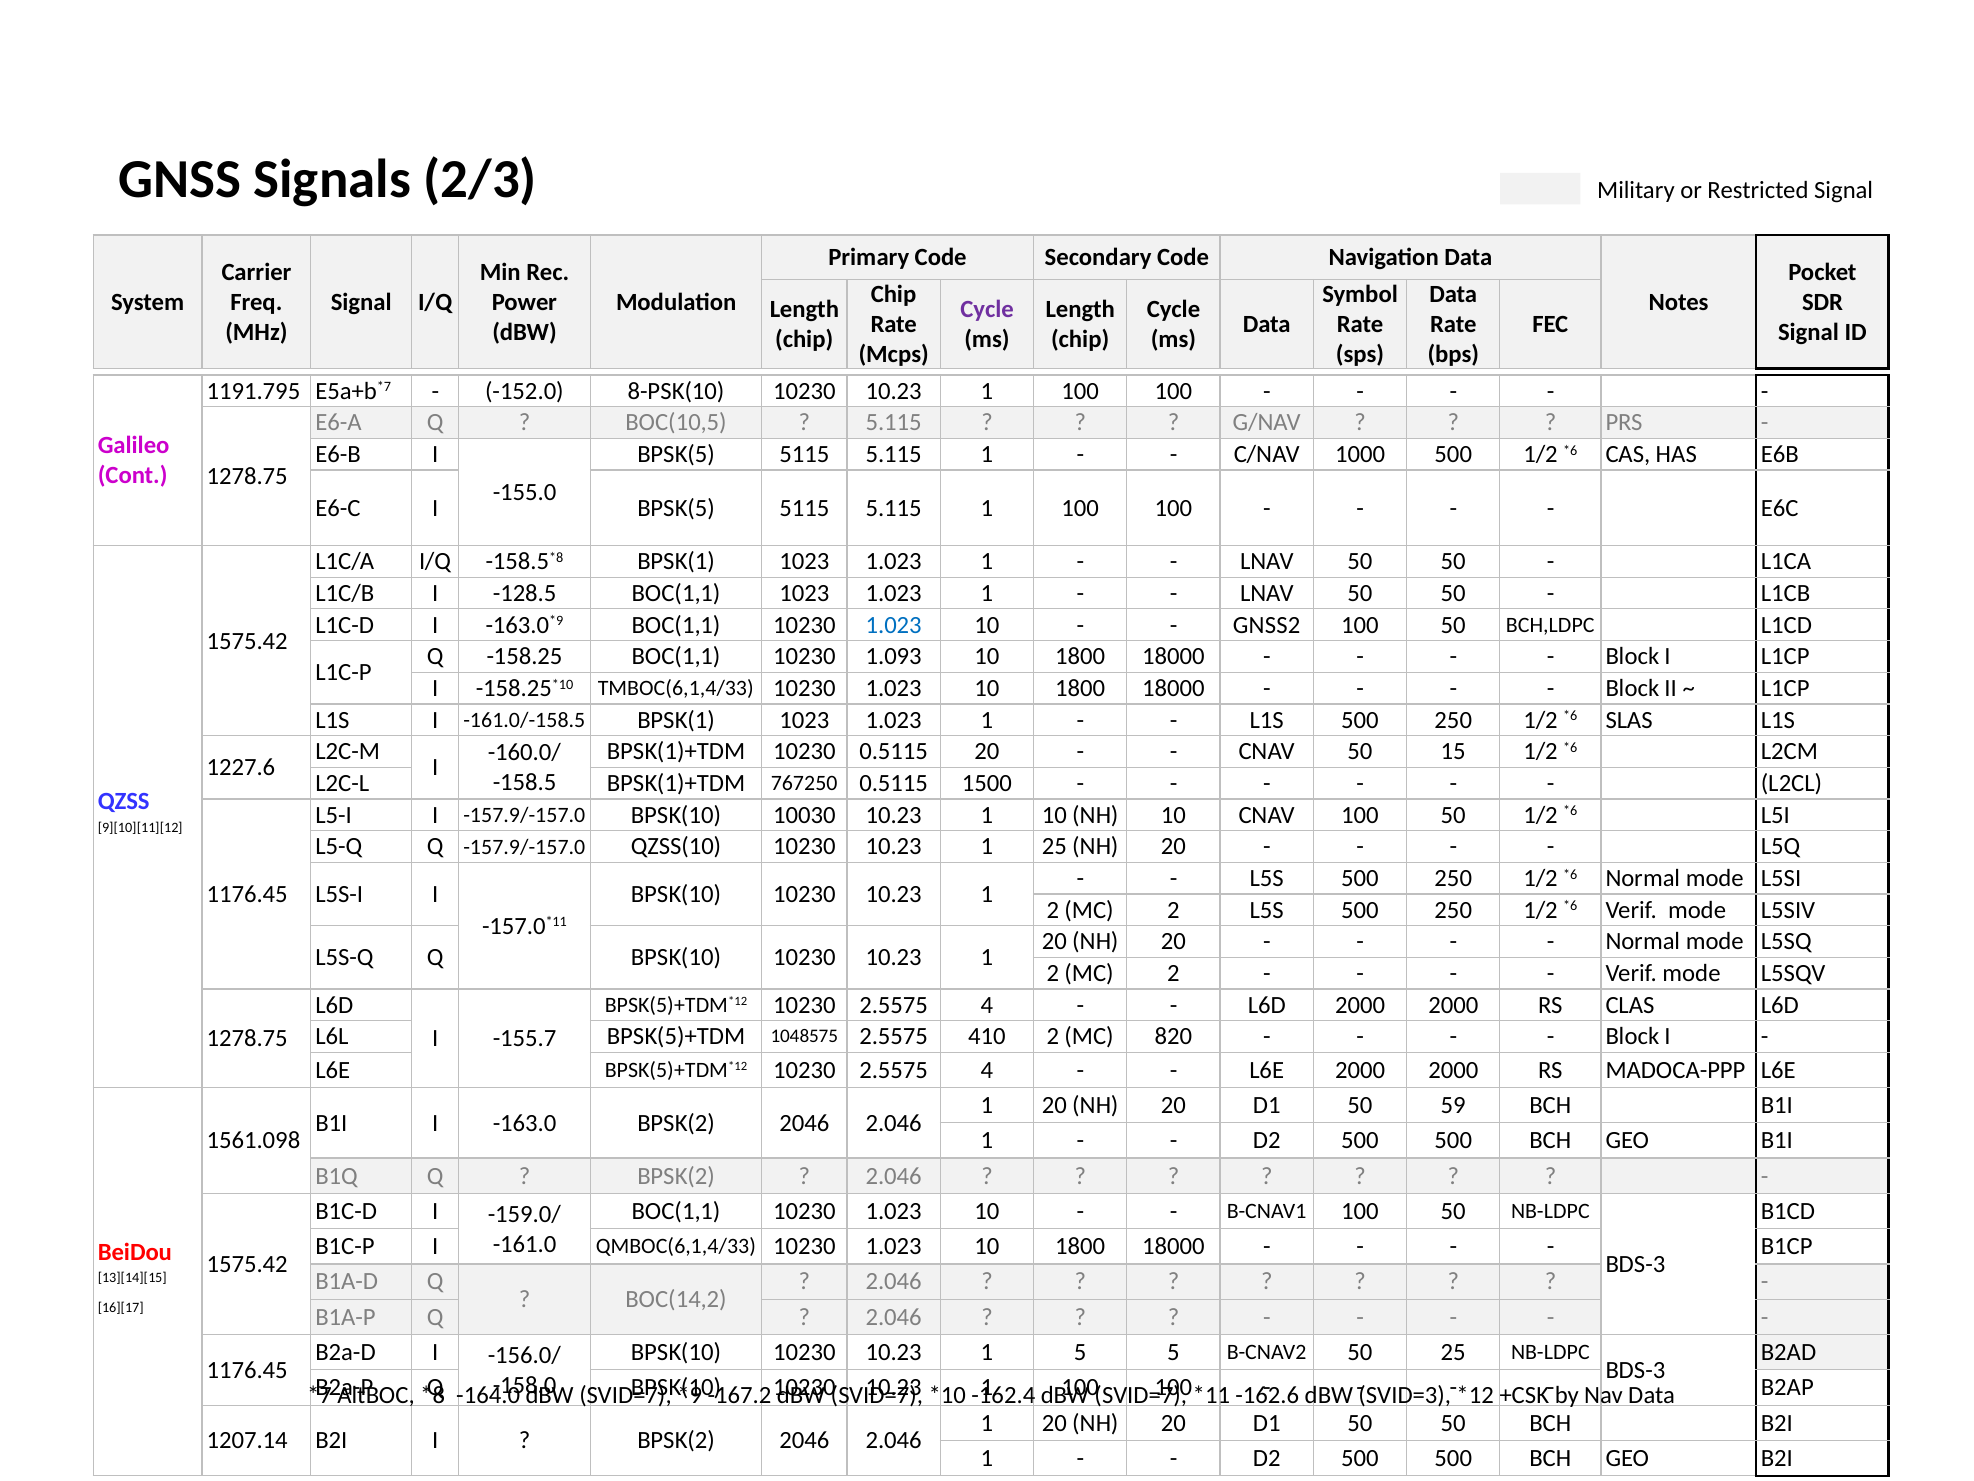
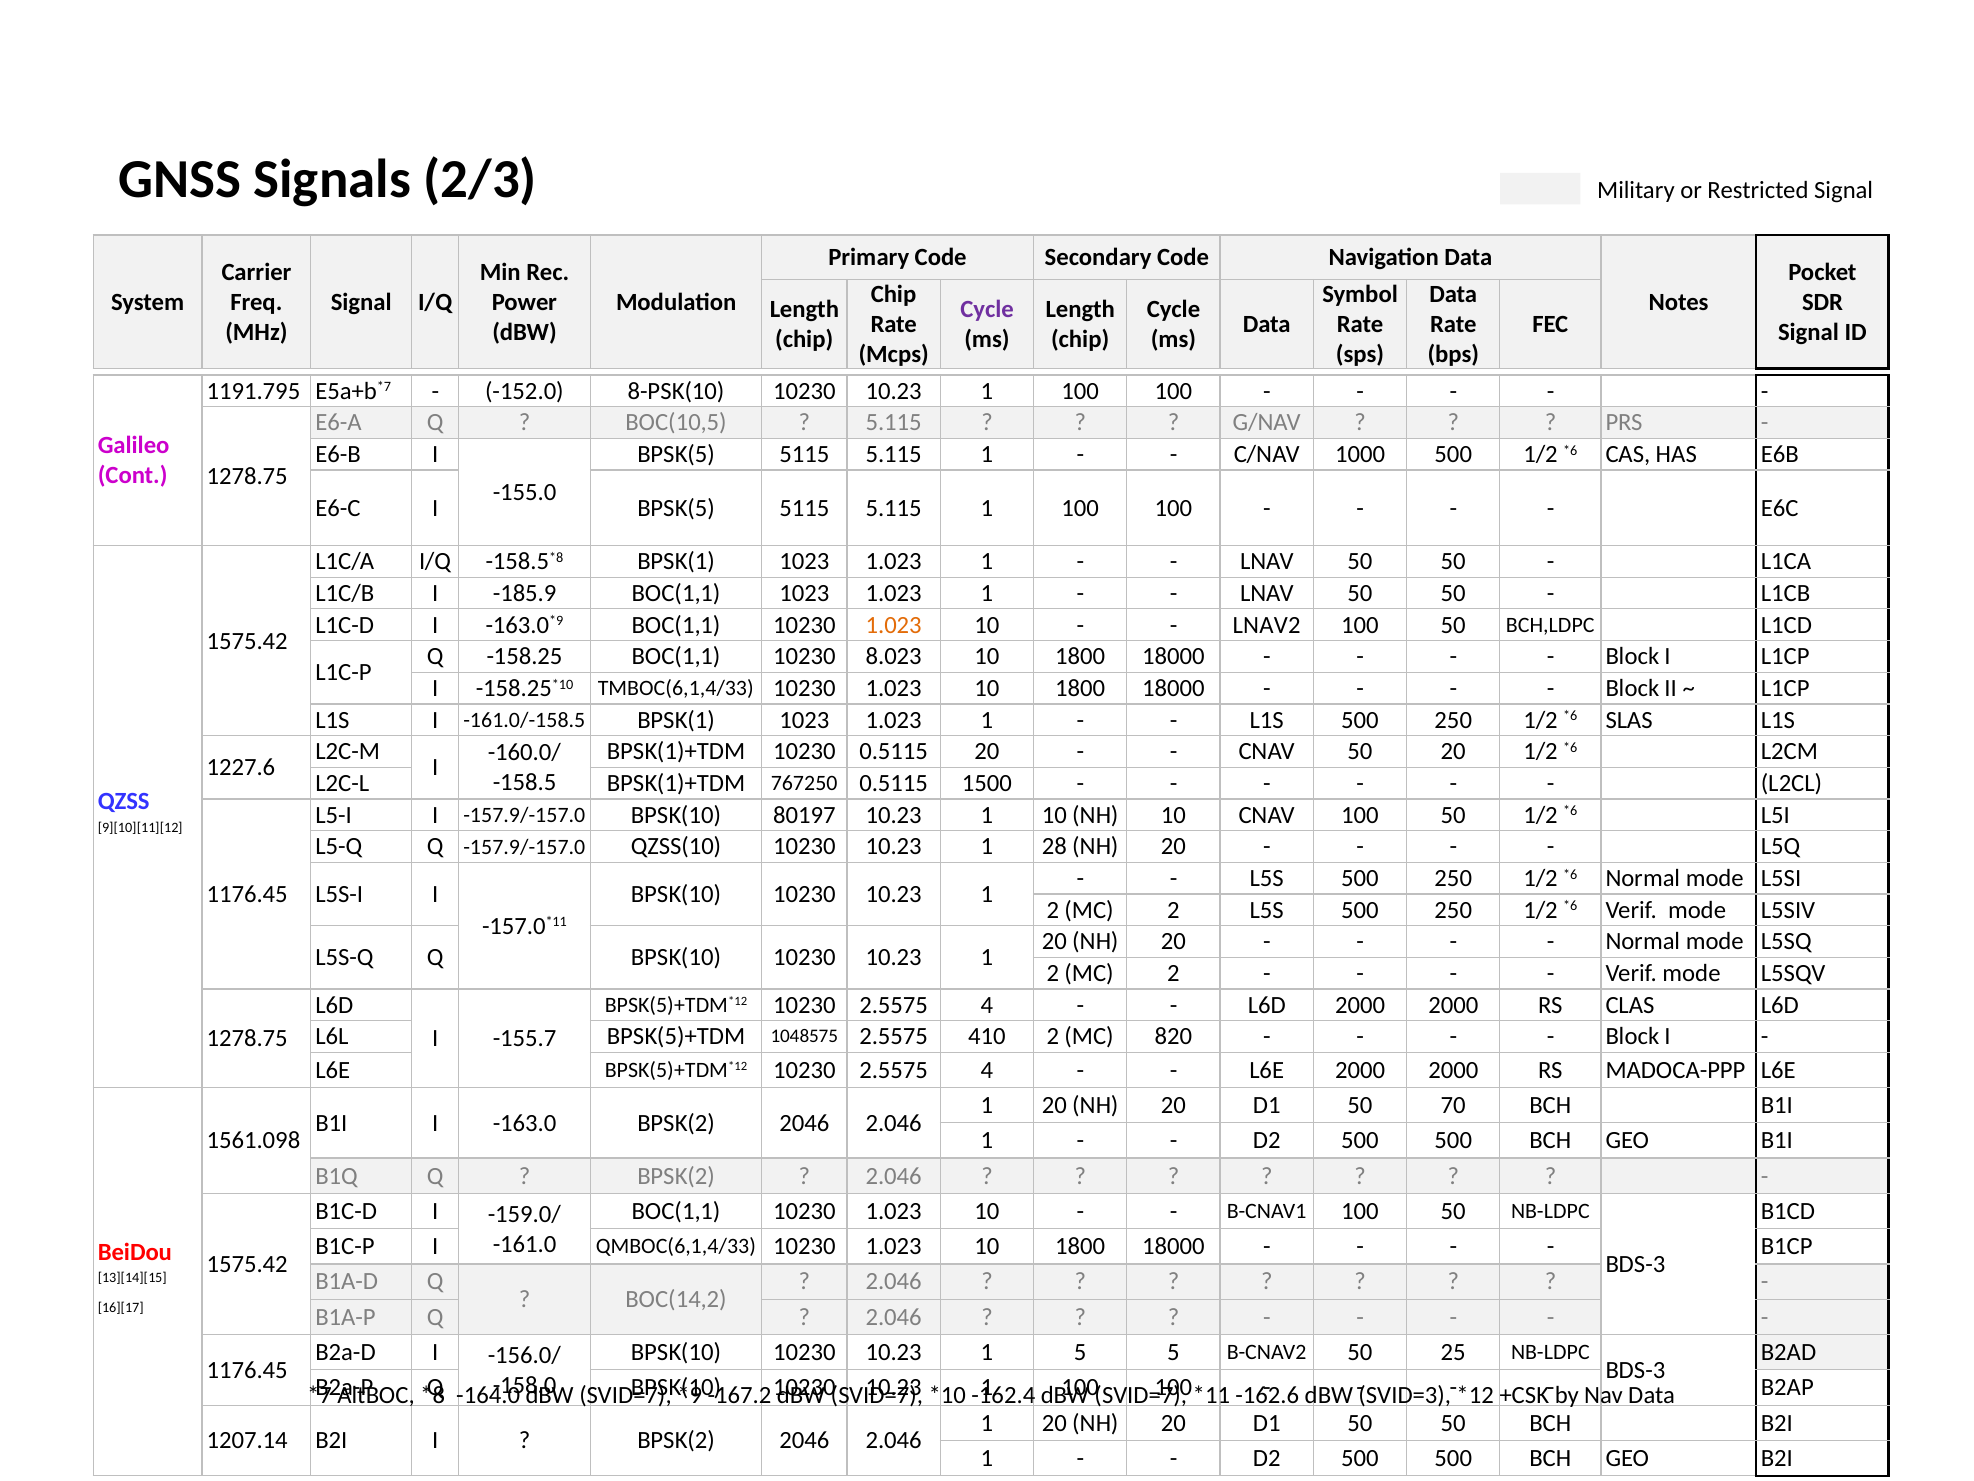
-128.5: -128.5 -> -185.9 (525, 593)
1.023 colour: blue -> orange (894, 625)
GNSS2: GNSS2 -> LNAV2 (1267, 625)
1.093: 1.093 -> 8.023 (894, 656)
50 15: 15 -> 20 (1453, 752)
10030: 10030 -> 80197 (804, 815)
1 25: 25 -> 28 (1054, 846)
59: 59 -> 70 (1453, 1105)
